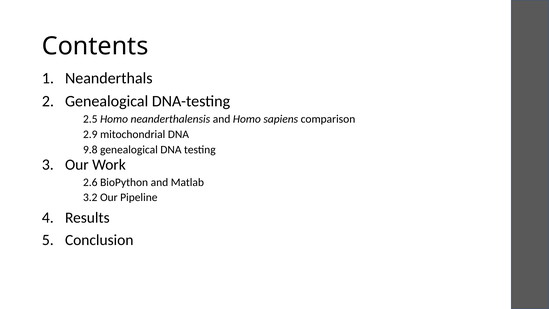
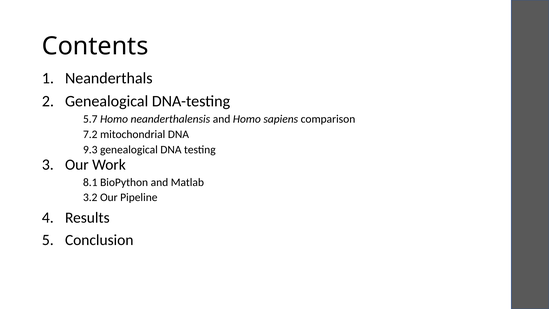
2.5: 2.5 -> 5.7 (90, 119)
2.9: 2.9 -> 7.2 (90, 134)
9.8: 9.8 -> 9.3 (90, 149)
2.6: 2.6 -> 8.1 (90, 182)
